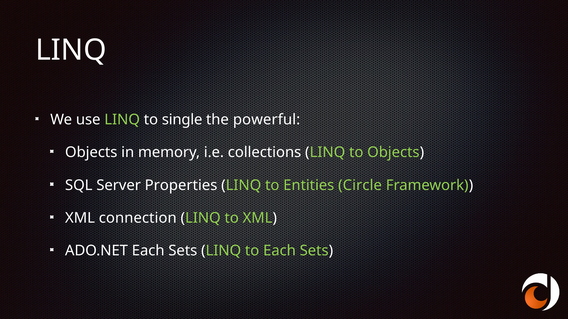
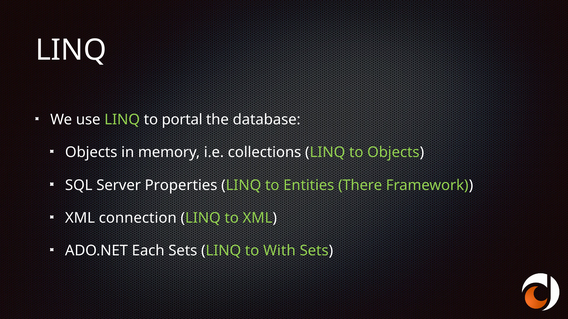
single: single -> portal (182, 120)
powerful: powerful -> database (267, 120)
Circle: Circle -> There (360, 185)
to Each: Each -> With (279, 251)
